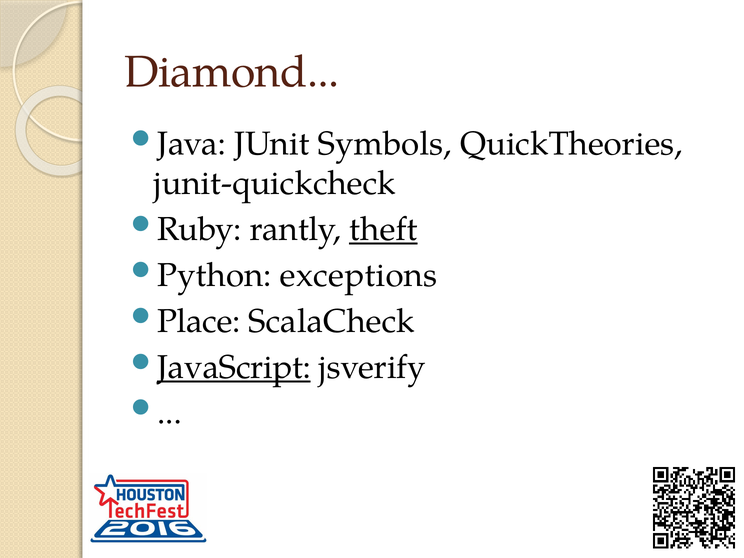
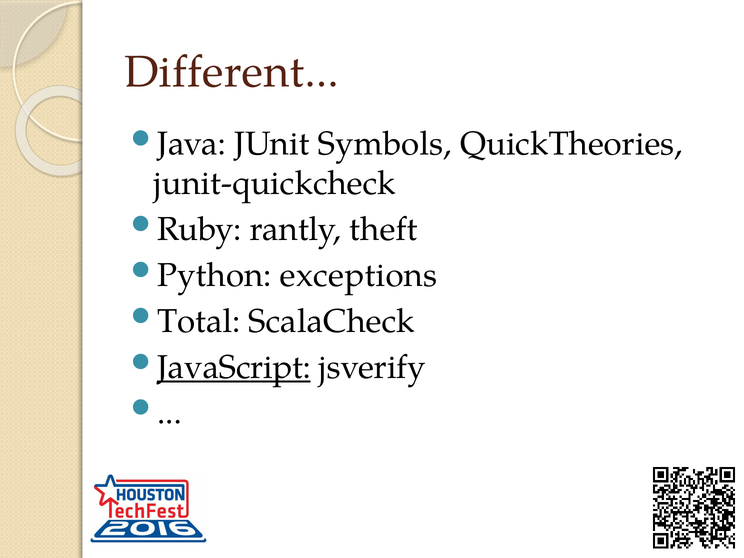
Diamond: Diamond -> Different (231, 72)
theft underline: present -> none (383, 229)
Place: Place -> Total (199, 321)
